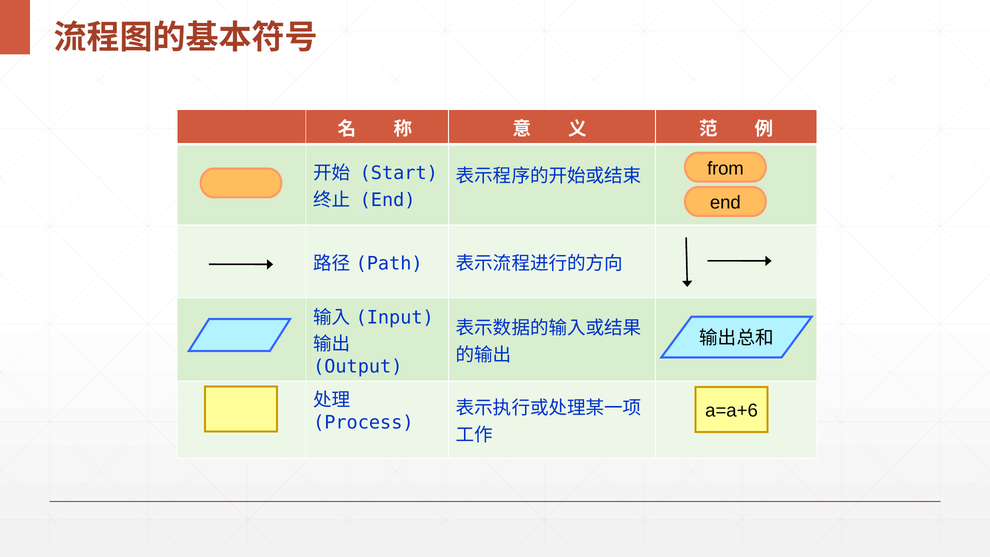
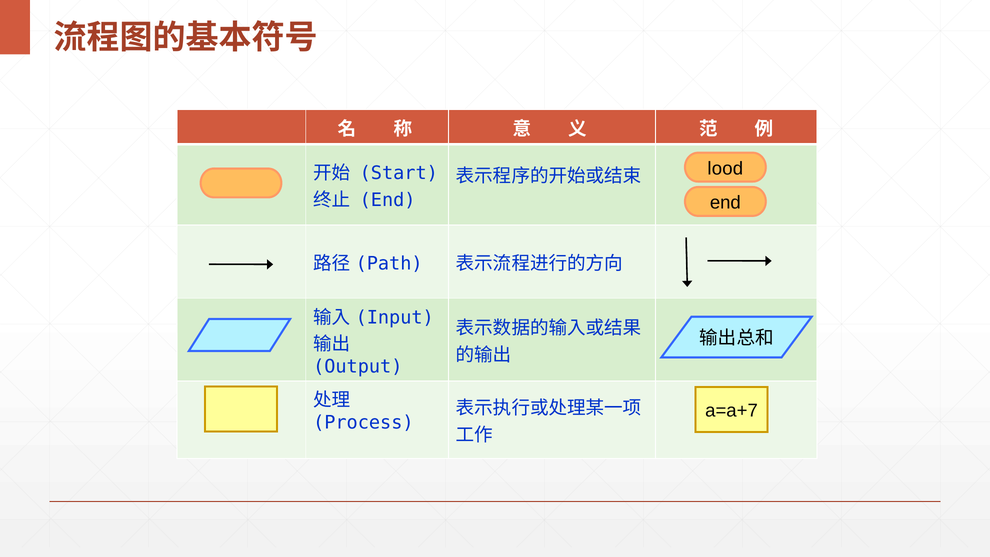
from: from -> lood (725, 168)
a=a+6: a=a+6 -> a=a+7 (732, 411)
